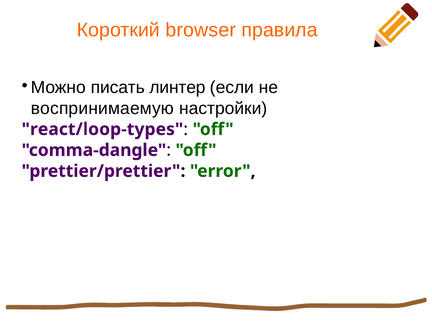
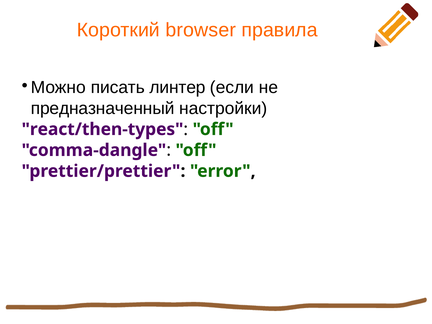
воспринимаемую: воспринимаемую -> предназначенный (103, 108)
react/loop-types: react/loop-types -> react/then-types (103, 129)
